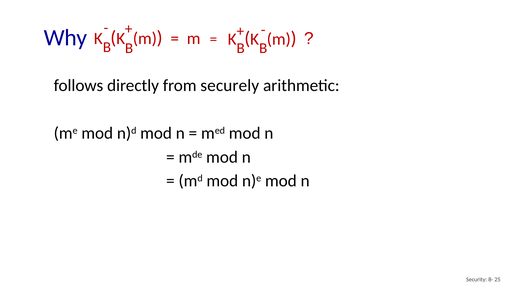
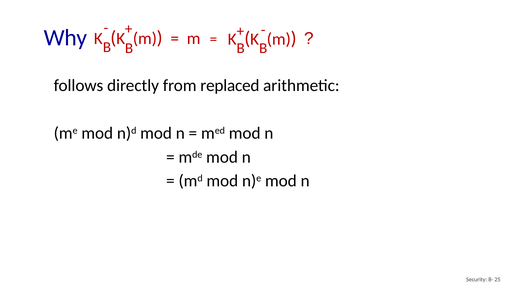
securely: securely -> replaced (230, 86)
